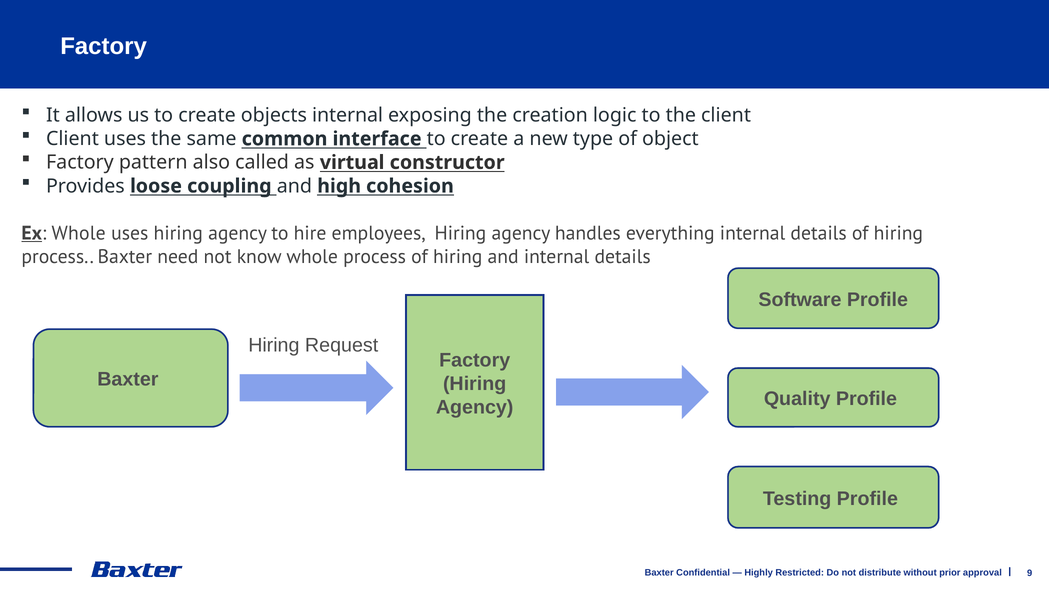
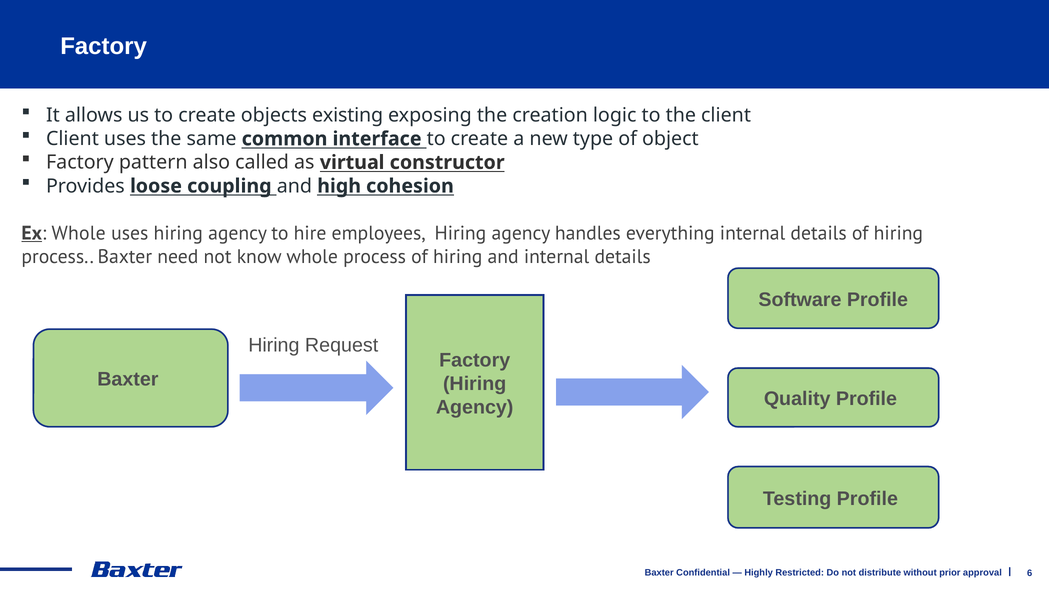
objects internal: internal -> existing (348, 115)
9: 9 -> 6 (1030, 573)
